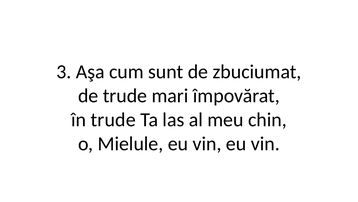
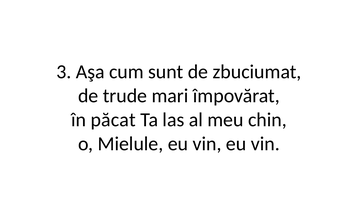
în trude: trude -> păcat (113, 119)
